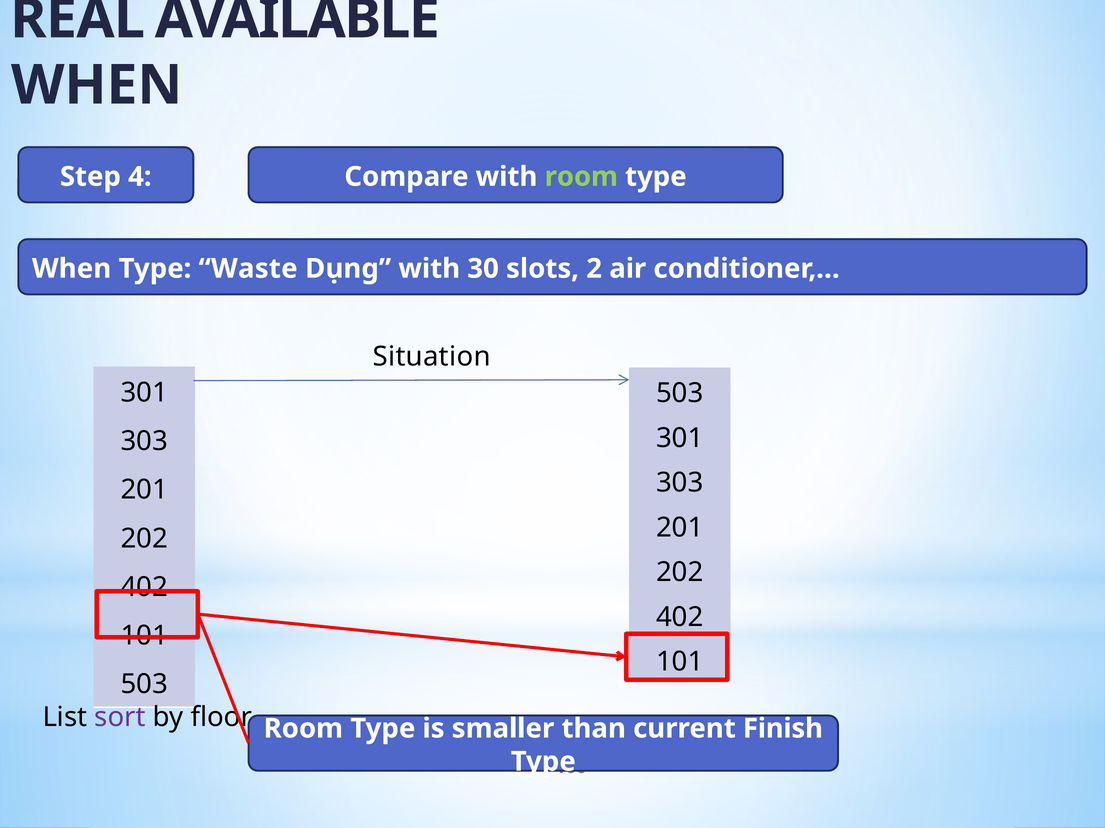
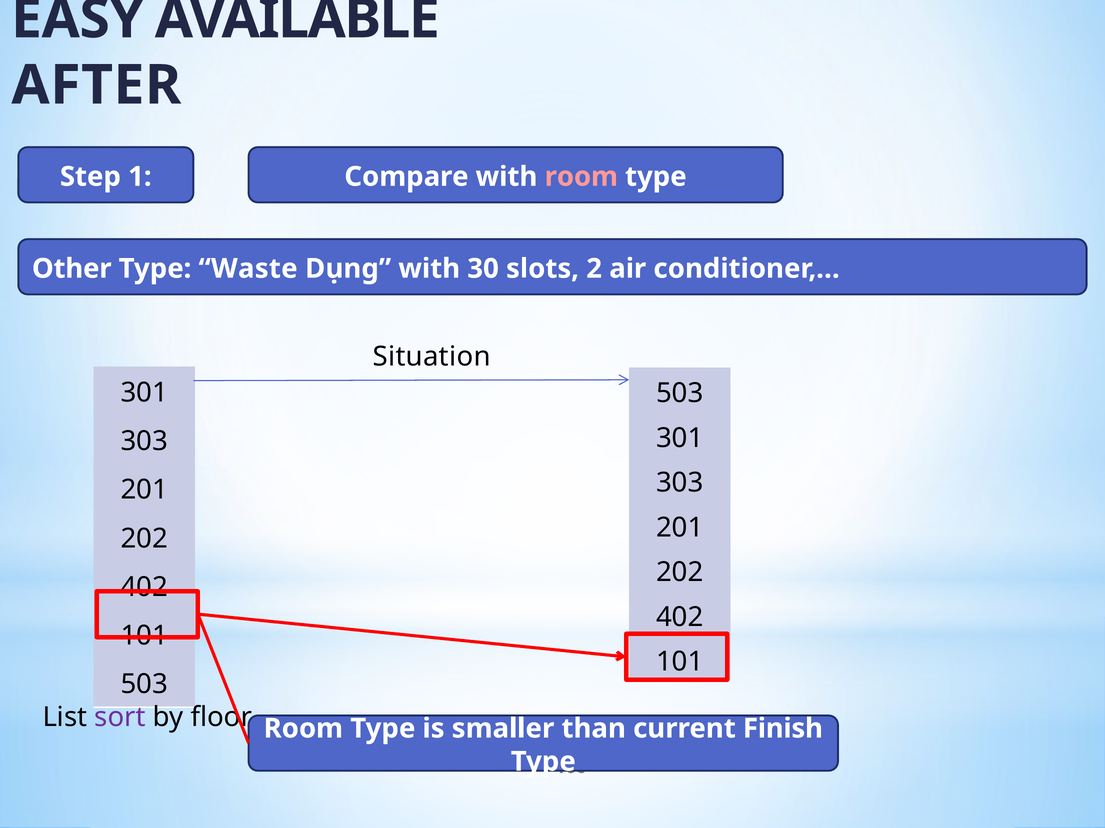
REAL: REAL -> EASY (78, 19)
WHEN: WHEN -> AFTER (96, 85)
4: 4 -> 1 (140, 177)
room colour: light green -> pink (581, 177)
When: When -> Other (72, 269)
